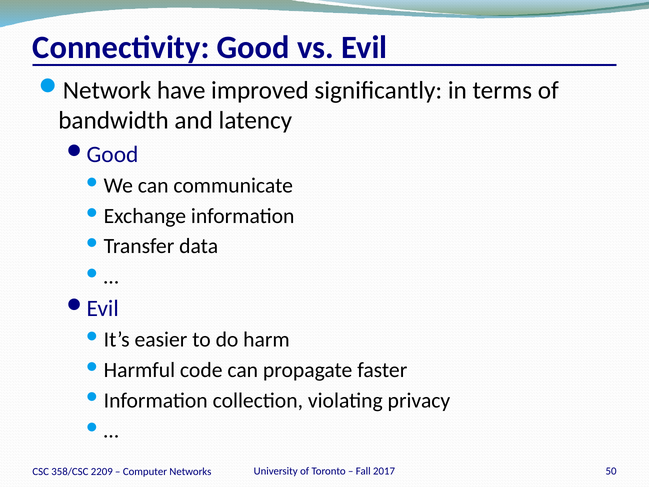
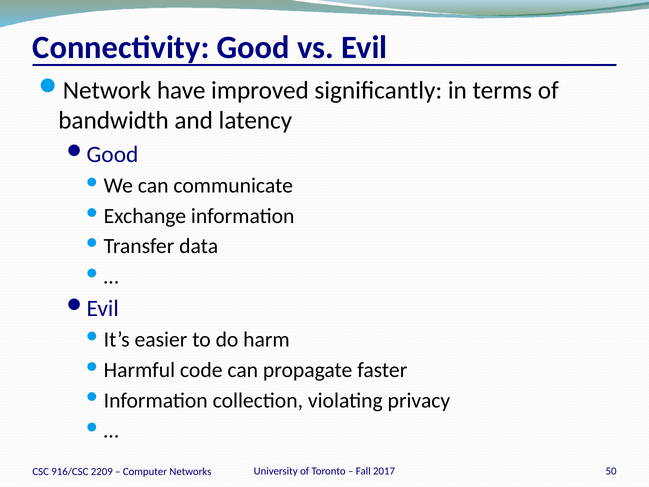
358/CSC: 358/CSC -> 916/CSC (70, 471)
